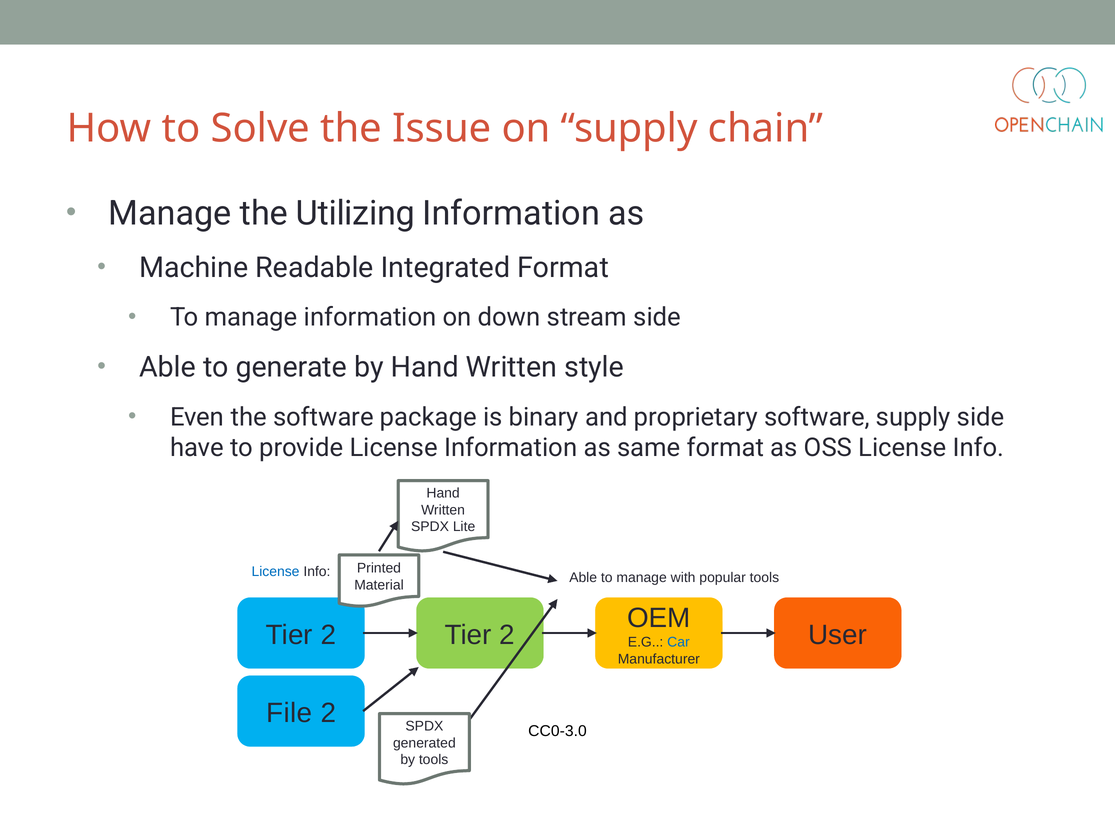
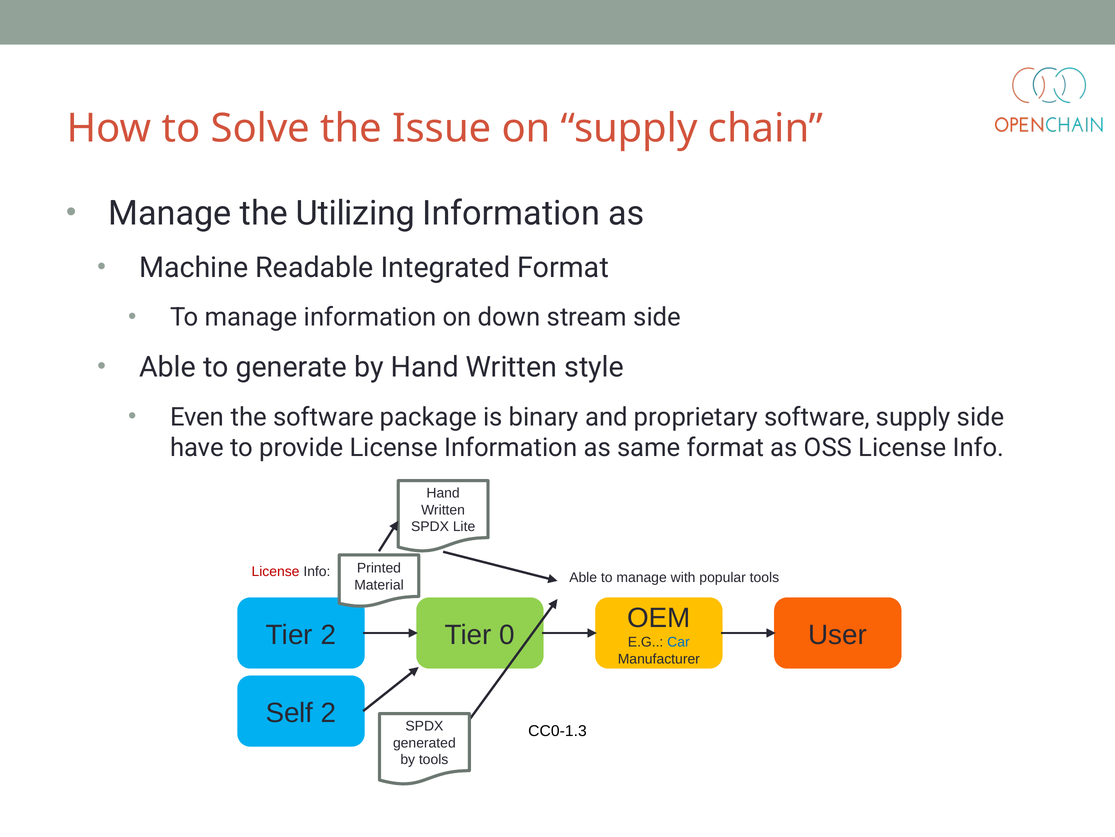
License colour: blue -> red (276, 571)
2: 2 -> 0 (507, 634)
File: File -> Self (289, 712)
CC0-3.0: CC0-3.0 -> CC0-1.3 (557, 730)
